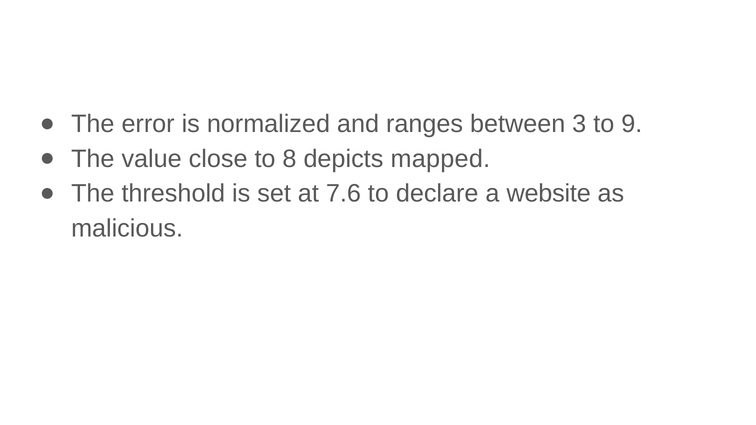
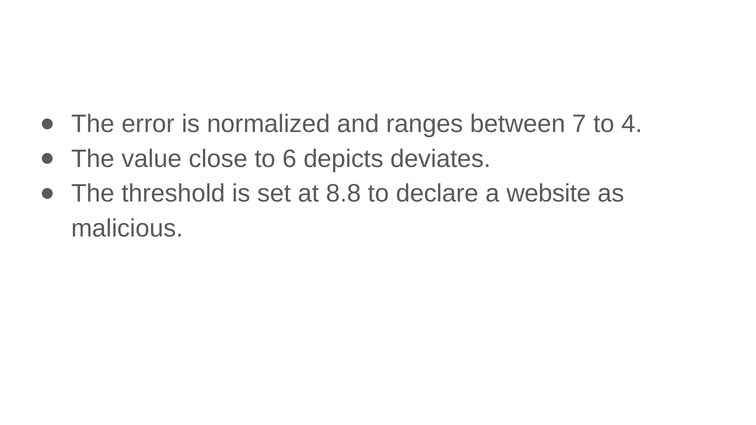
3: 3 -> 7 (579, 124)
9: 9 -> 4 (632, 124)
8: 8 -> 6 (289, 159)
mapped: mapped -> deviates (441, 159)
7.6: 7.6 -> 8.8 (343, 194)
